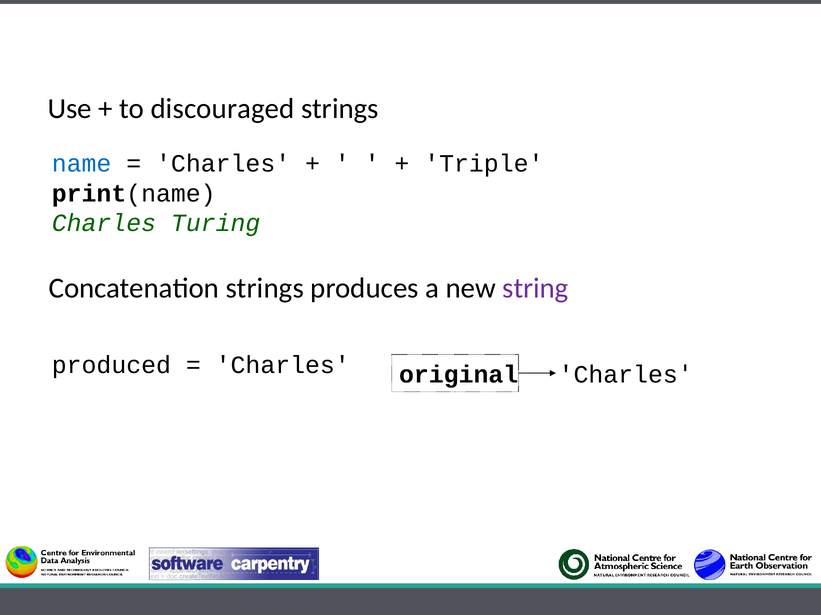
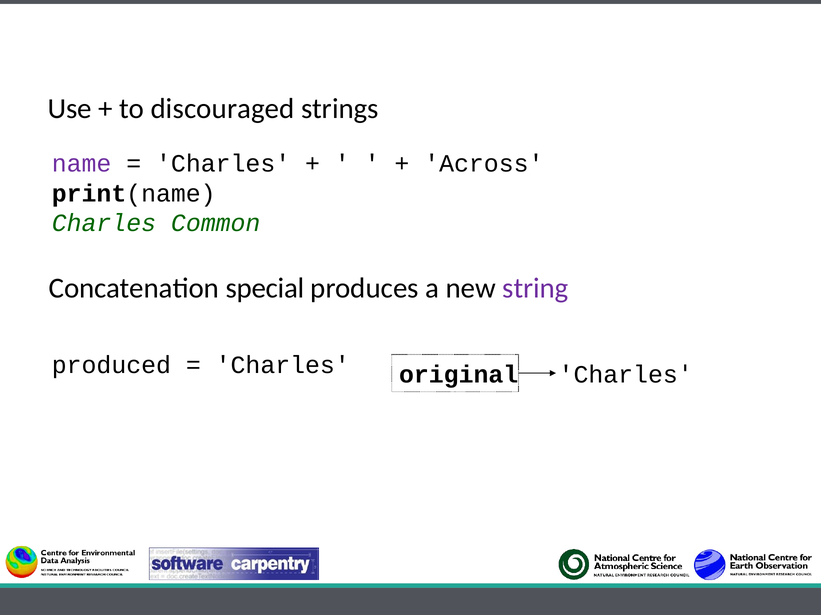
name colour: blue -> purple (82, 164)
Triple: Triple -> Across (484, 164)
Turing: Turing -> Common (216, 223)
Concatenation strings: strings -> special (265, 289)
